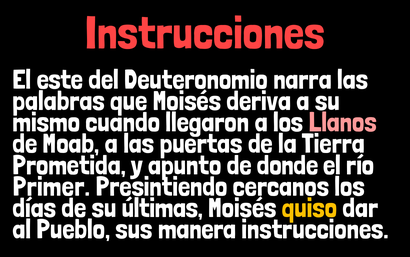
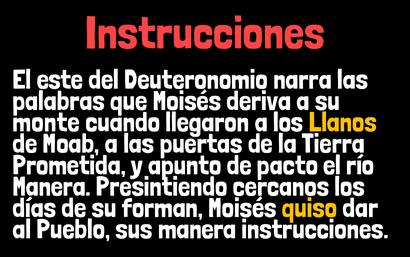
mismo: mismo -> monte (46, 122)
Llanos colour: pink -> yellow (343, 122)
donde: donde -> pacto (287, 165)
Primer: Primer -> Manera (52, 186)
últimas: últimas -> forman (162, 207)
